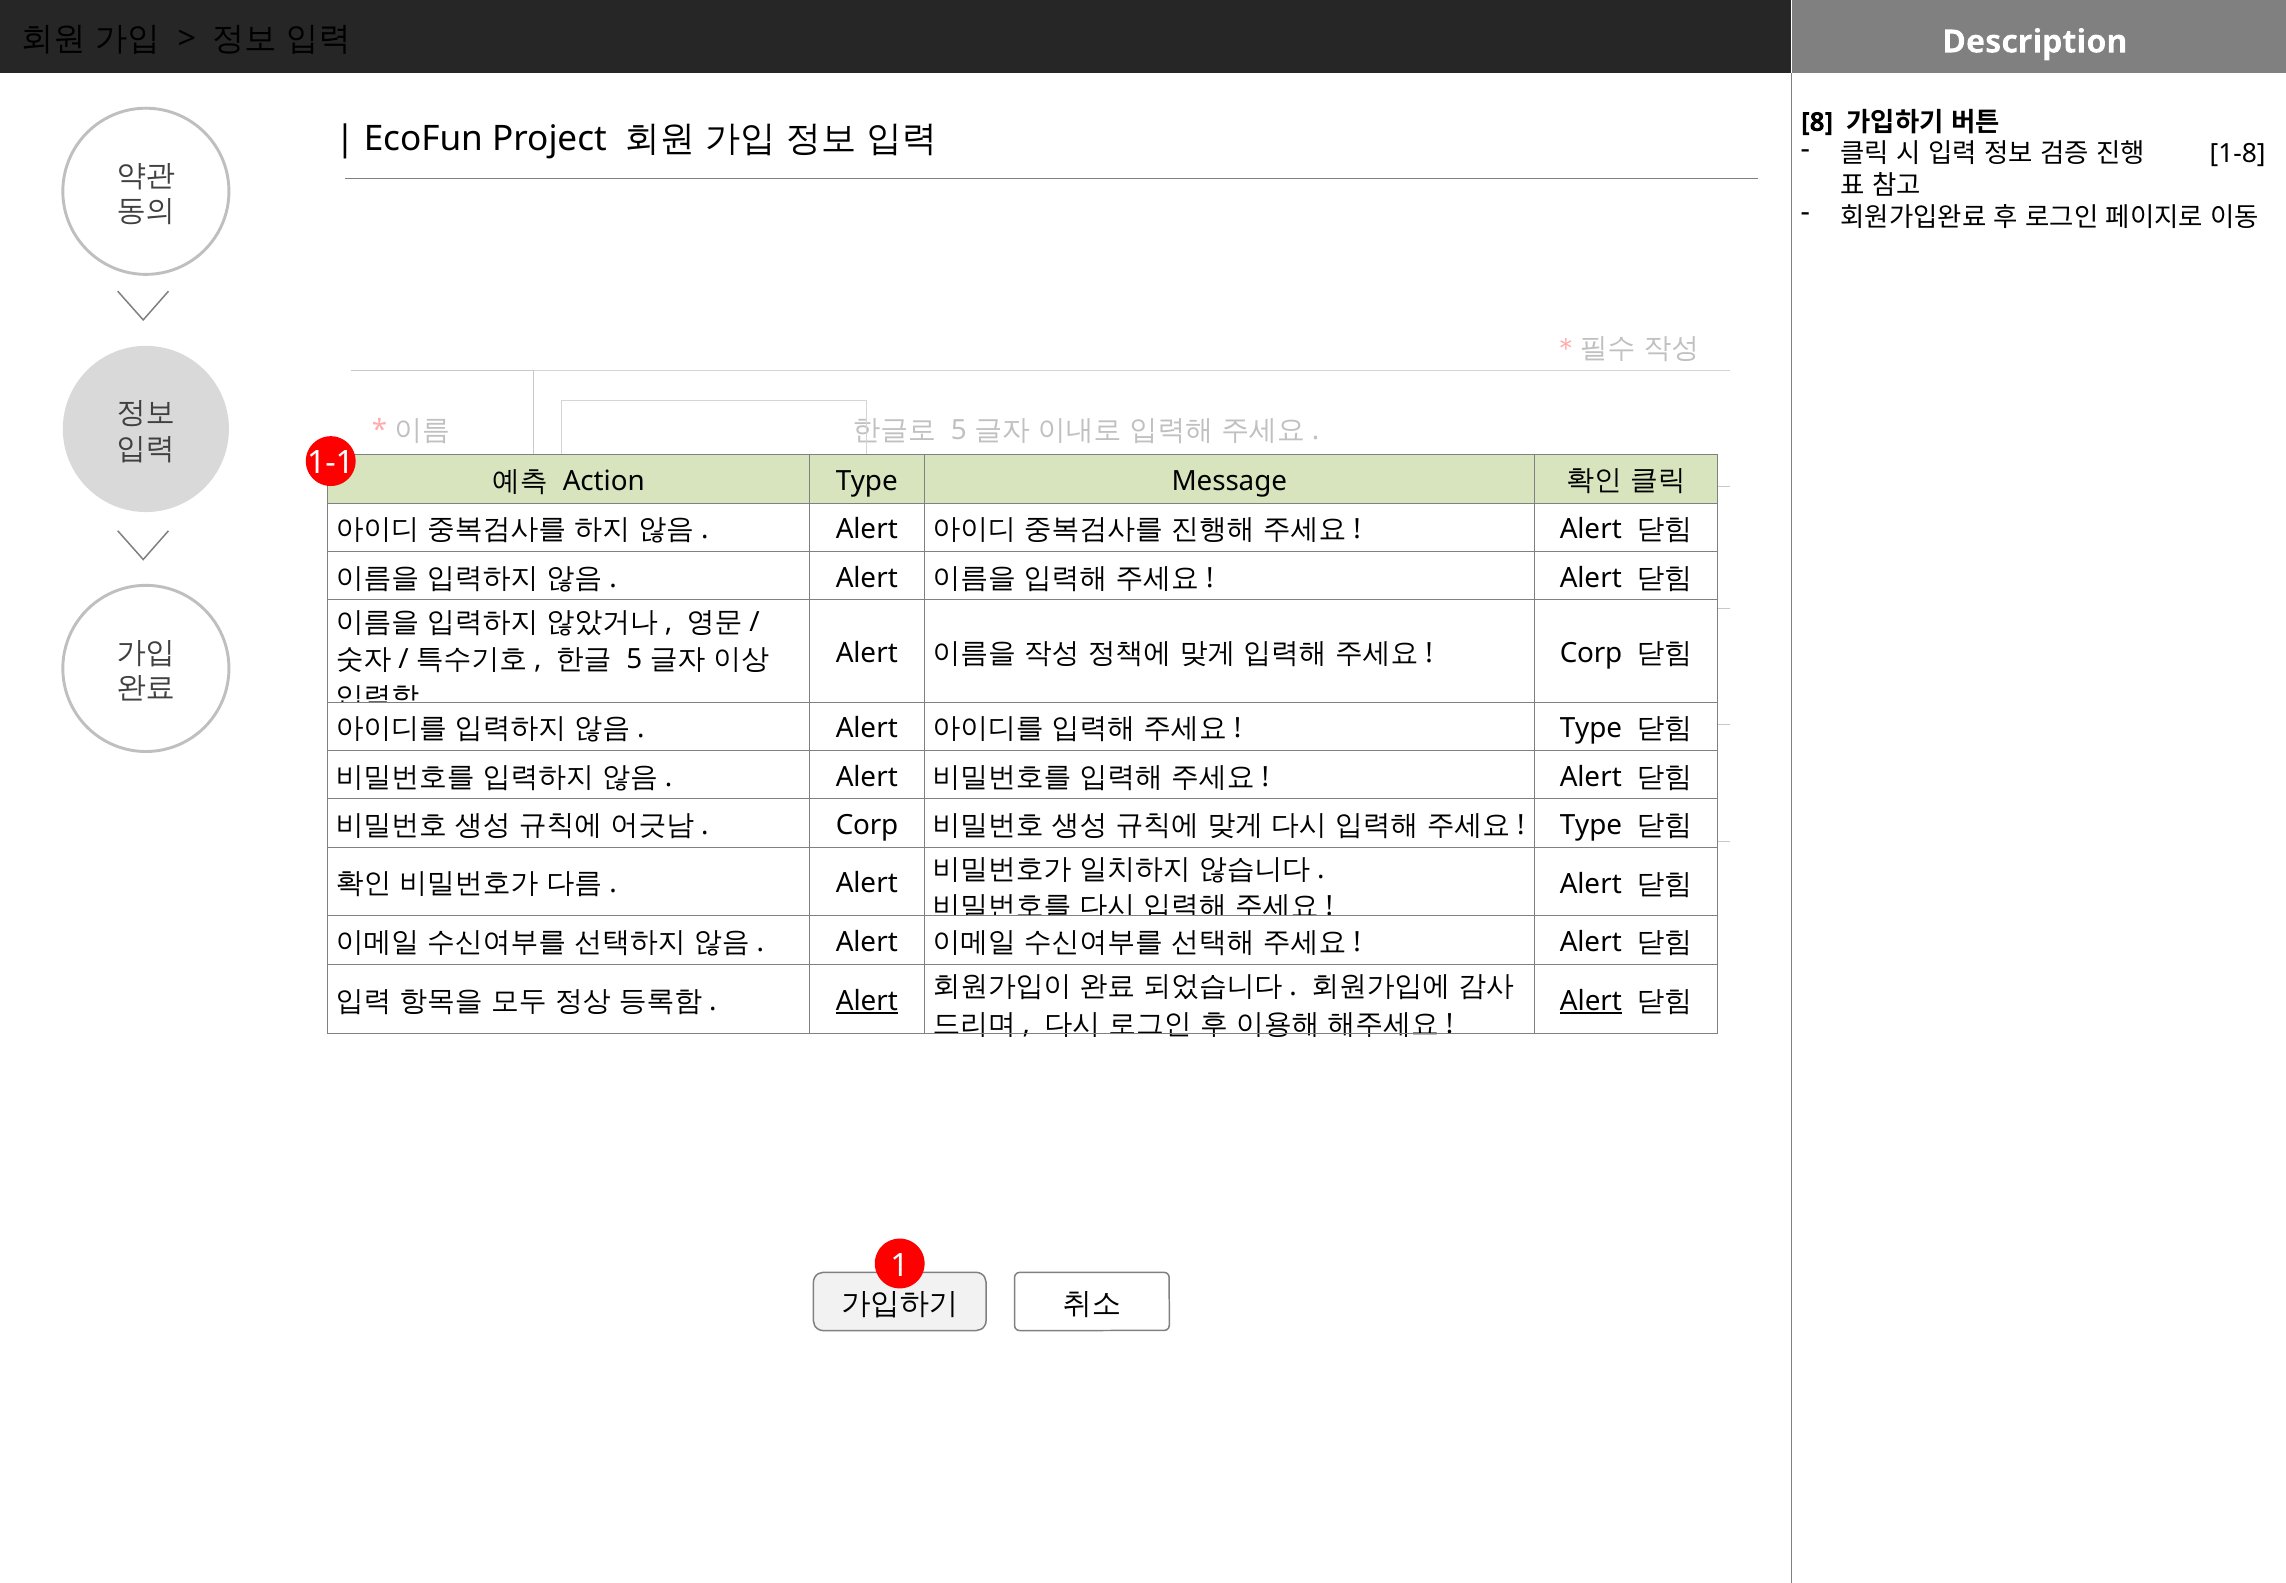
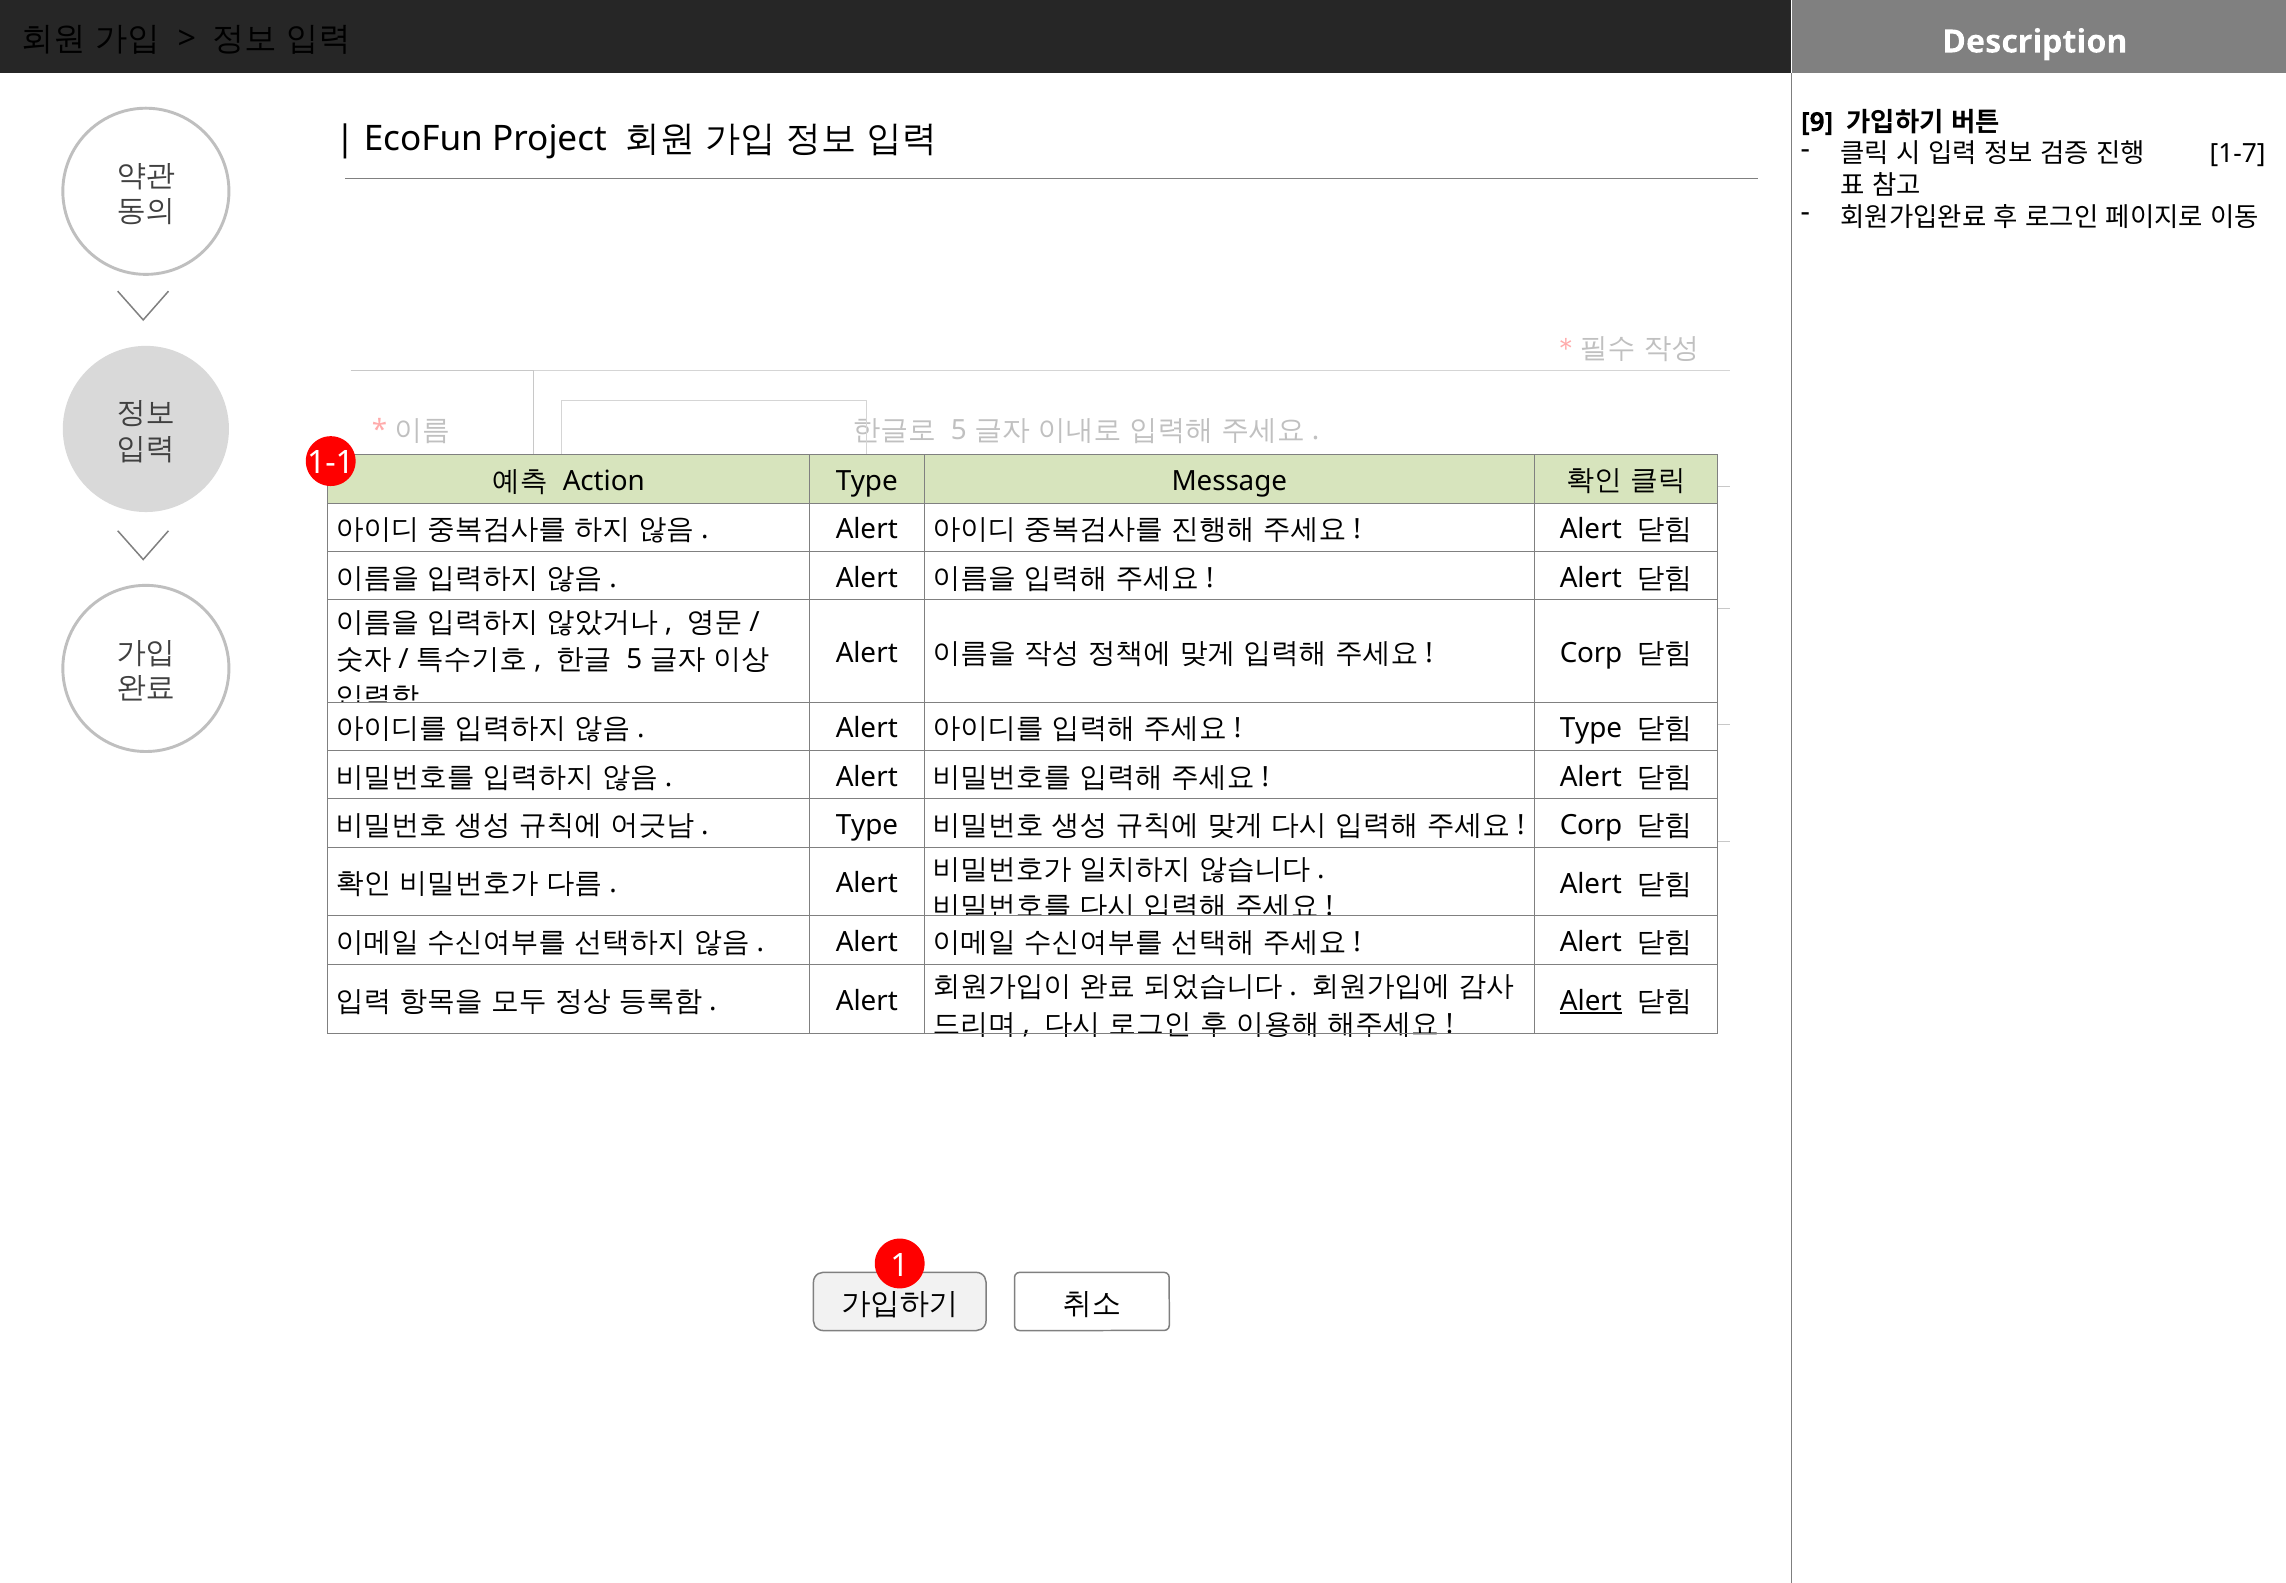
8: 8 -> 9 (1817, 122)
1-8: 1-8 -> 1-7 (2238, 154)
Corp: Corp -> Type (867, 825)
Type: Type -> Corp (1591, 825)
Alert underline: present -> none (867, 1001)
